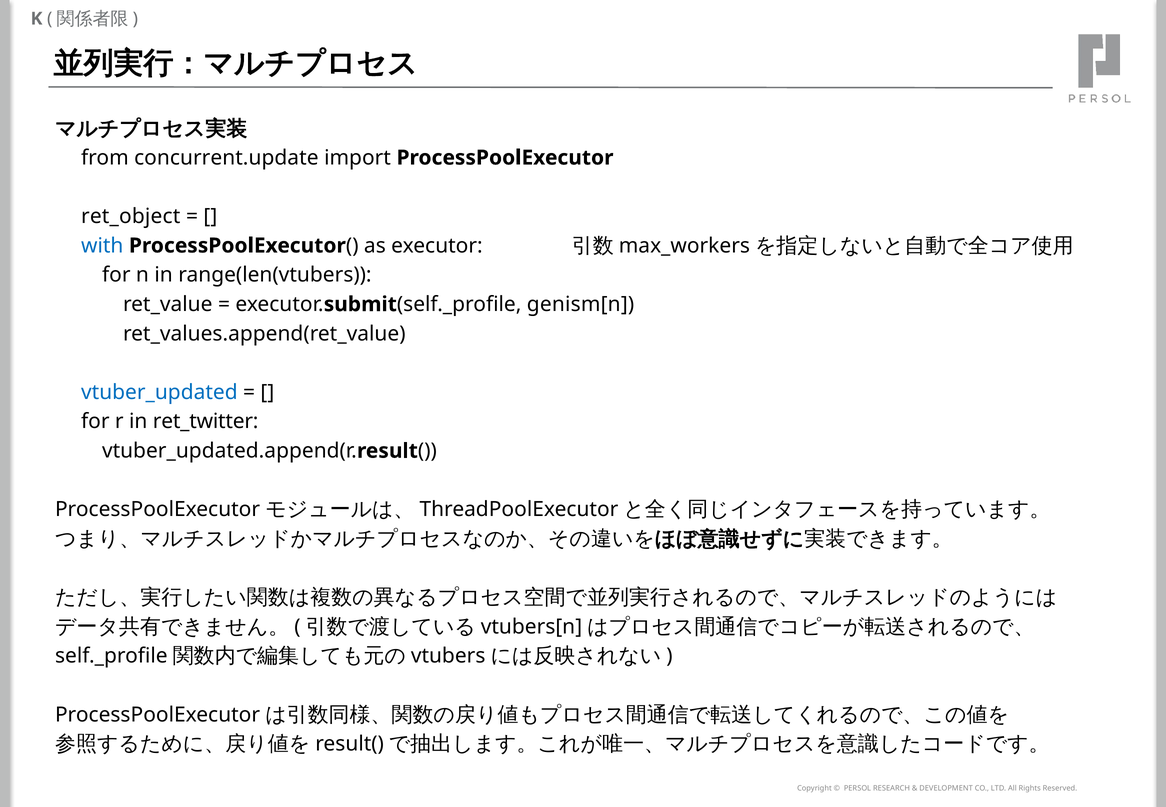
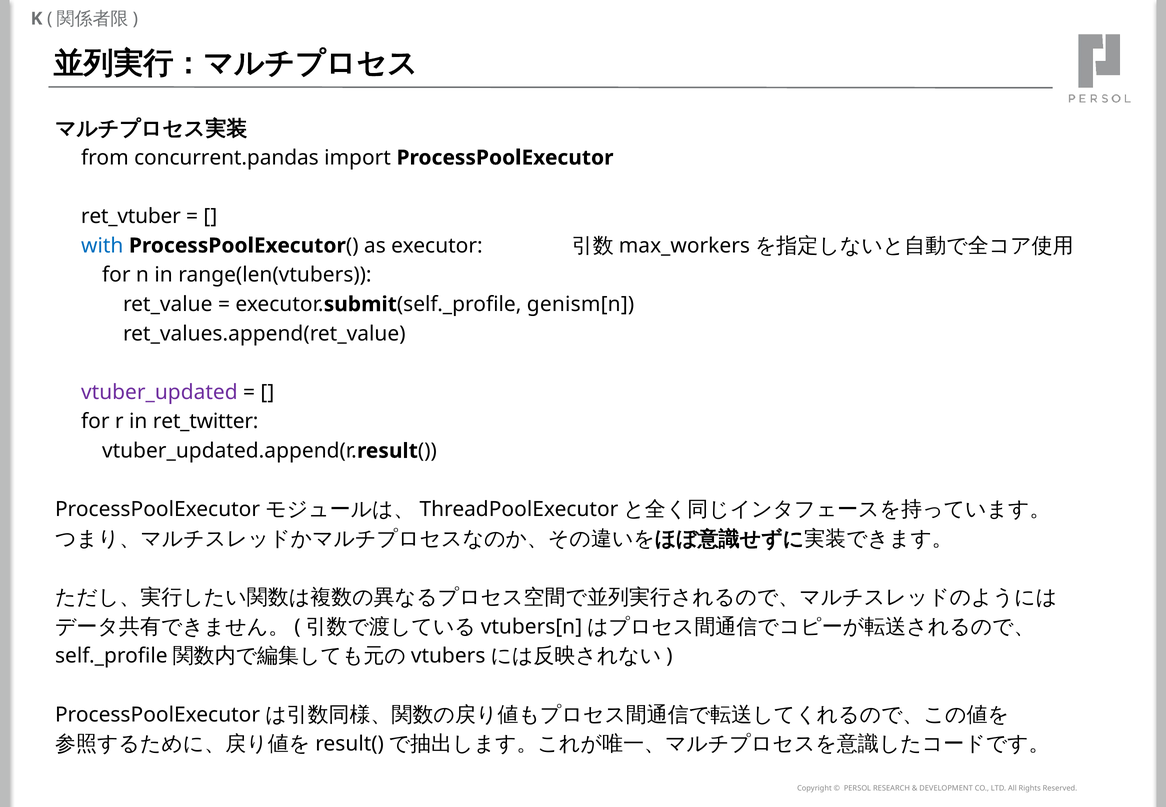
concurrent.update: concurrent.update -> concurrent.pandas (226, 158)
ret_object: ret_object -> ret_vtuber (131, 216)
vtuber_updated colour: blue -> purple (159, 392)
